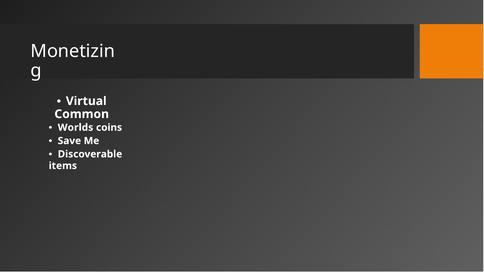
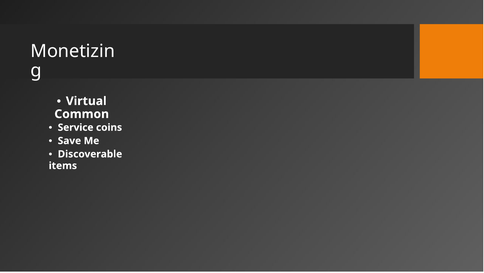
Worlds: Worlds -> Service (76, 127)
